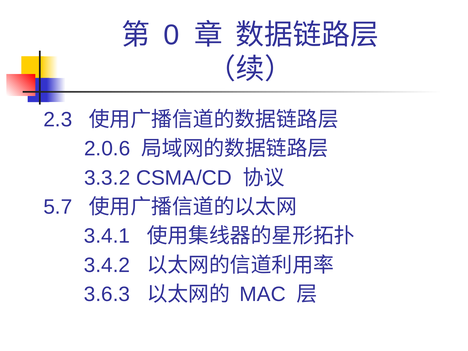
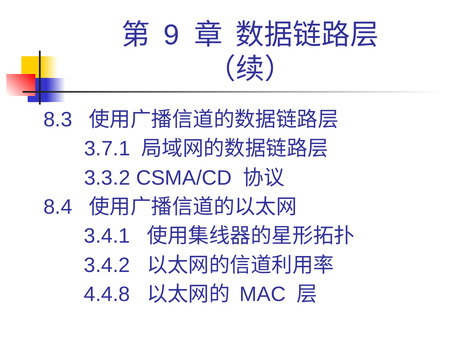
0: 0 -> 9 (171, 35)
2.3: 2.3 -> 8.3 (58, 120)
2.0.6: 2.0.6 -> 3.7.1 (107, 149)
5.7: 5.7 -> 8.4 (58, 207)
3.6.3: 3.6.3 -> 4.4.8 (107, 294)
